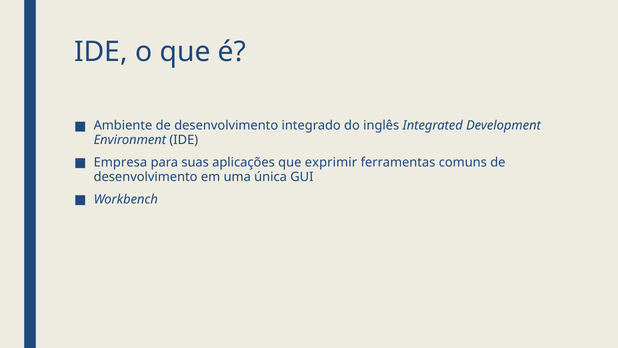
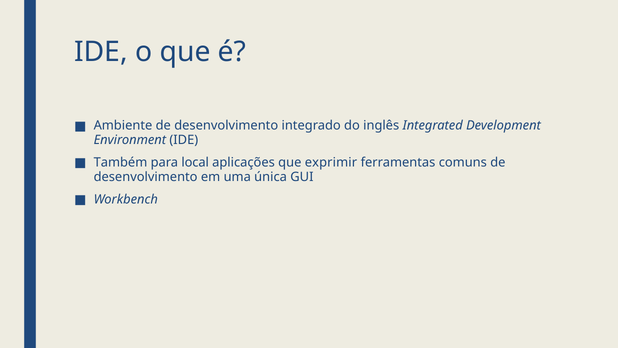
Empresa: Empresa -> Também (120, 162)
suas: suas -> local (195, 162)
